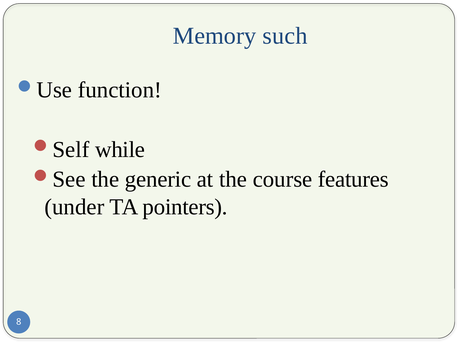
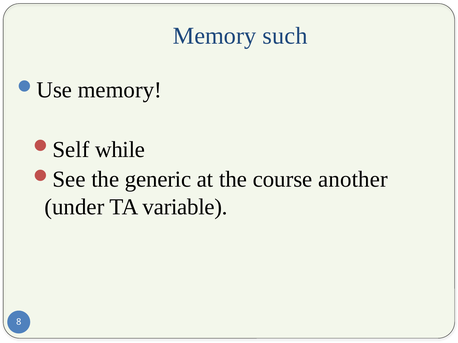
function: function -> memory (120, 90)
features: features -> another (353, 180)
pointers: pointers -> variable (185, 207)
